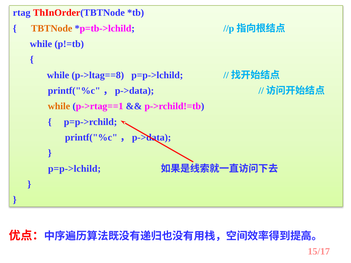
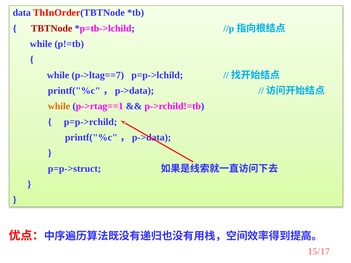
rtag: rtag -> data (22, 13)
TBTNode colour: orange -> red (52, 28)
p->ltag==8: p->ltag==8 -> p->ltag==7 (98, 75)
p=p->lchild: p=p->lchild -> p=p->struct (74, 169)
